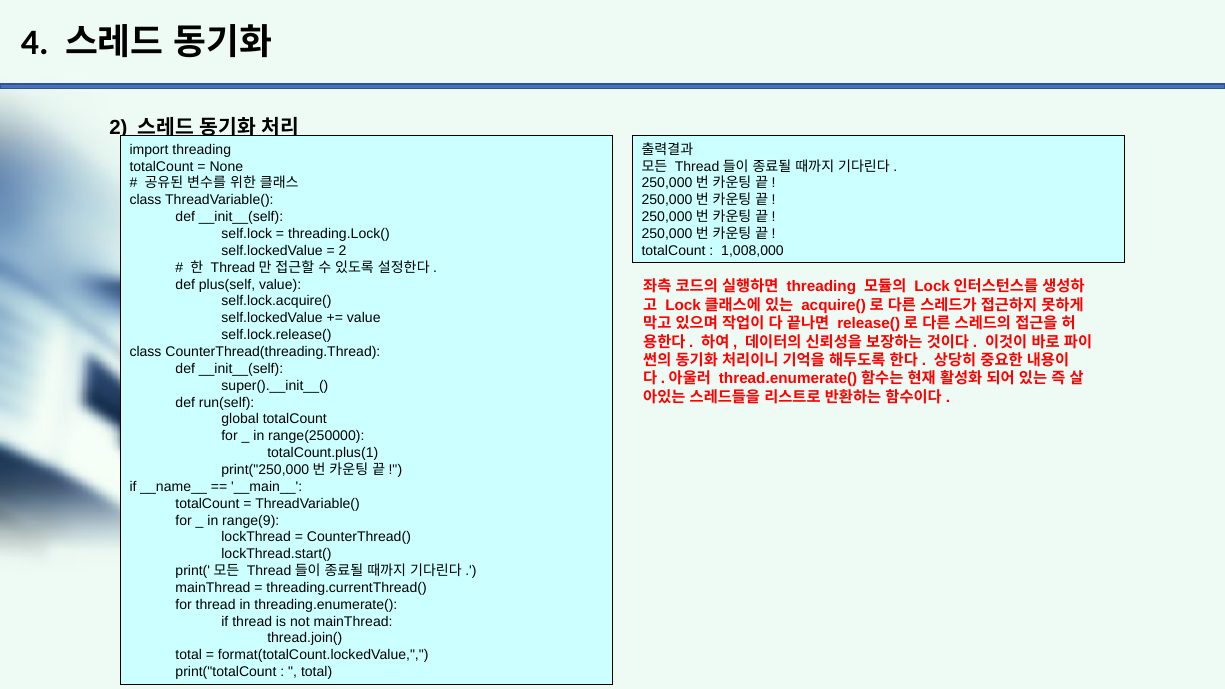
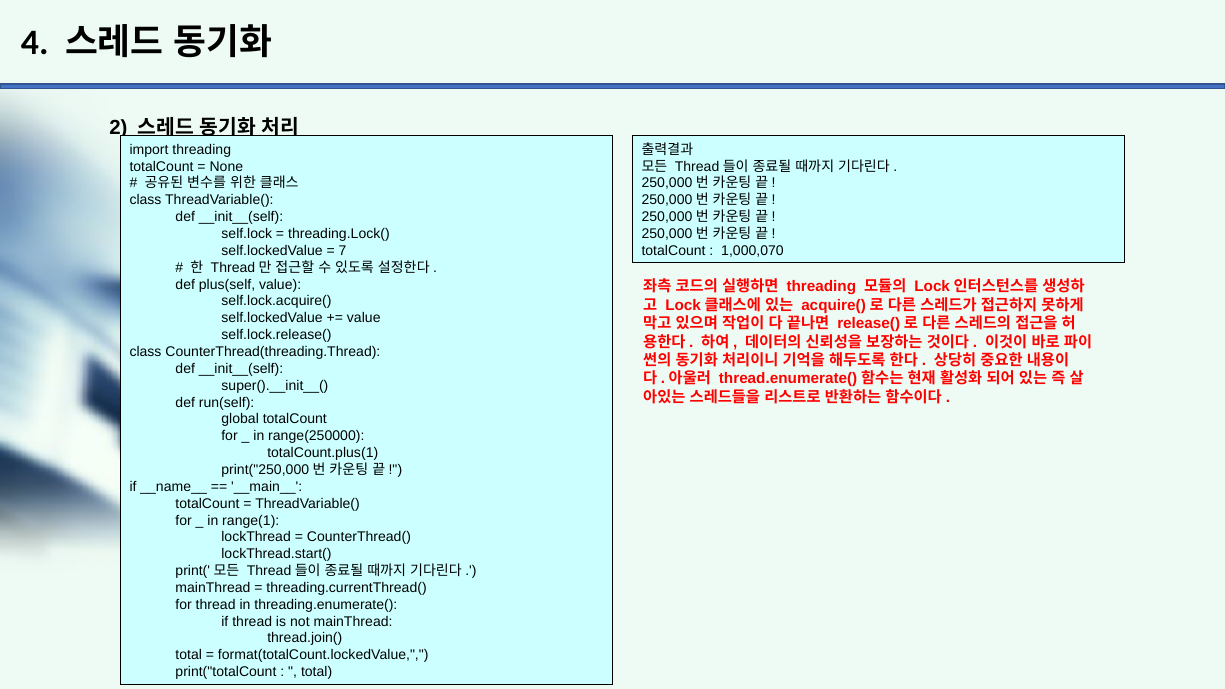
2: 2 -> 7 (343, 251)
1,008,000: 1,008,000 -> 1,000,070 (752, 251)
range(9: range(9 -> range(1 (251, 520)
